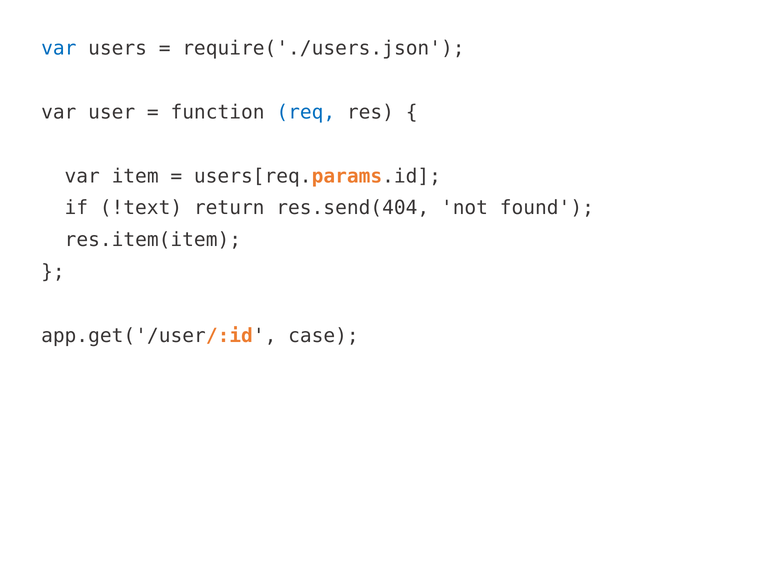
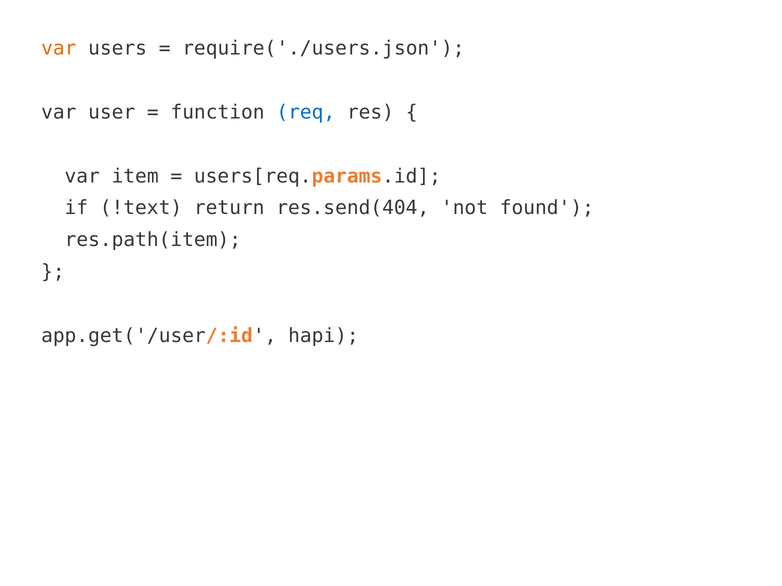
var colour: blue -> orange (59, 48)
res.item(item: res.item(item -> res.path(item (153, 240)
case: case -> hapi (323, 336)
